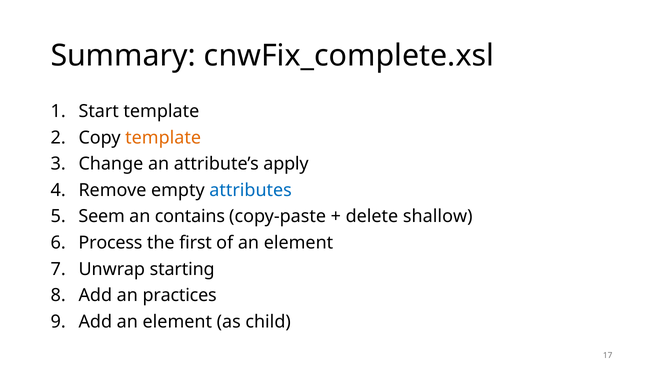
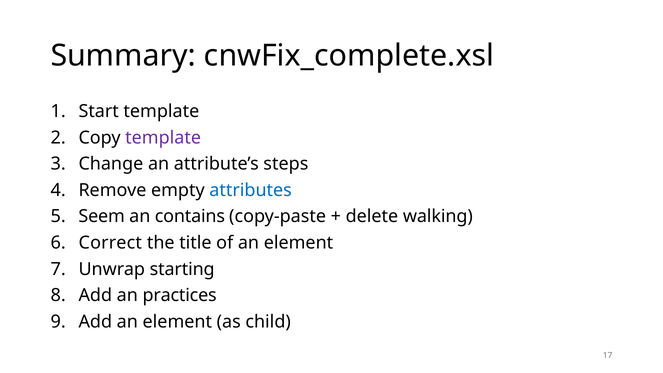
template colour: orange -> purple (163, 138)
apply: apply -> steps (286, 164)
shallow: shallow -> walking (438, 217)
Process: Process -> Correct (110, 243)
first: first -> title (195, 243)
